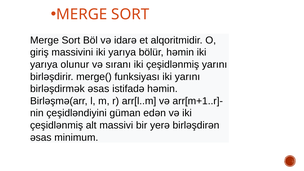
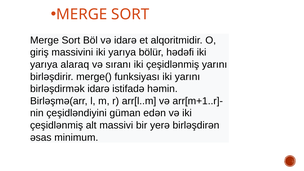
bölür həmin: həmin -> hədəfi (180, 52)
olunur: olunur -> alaraq (75, 64)
birləşdirmək əsas: əsas -> idarə (99, 89)
